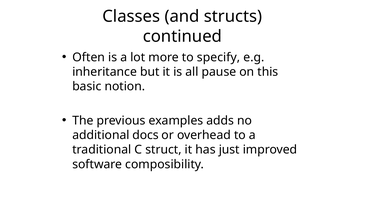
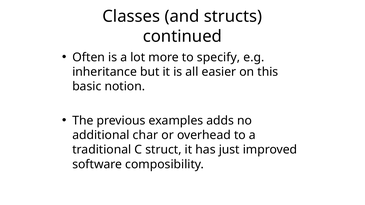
pause: pause -> easier (219, 72)
docs: docs -> char (145, 135)
